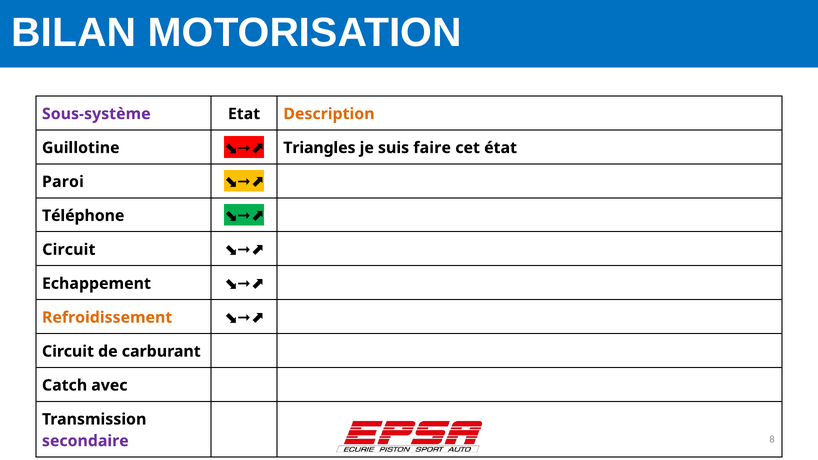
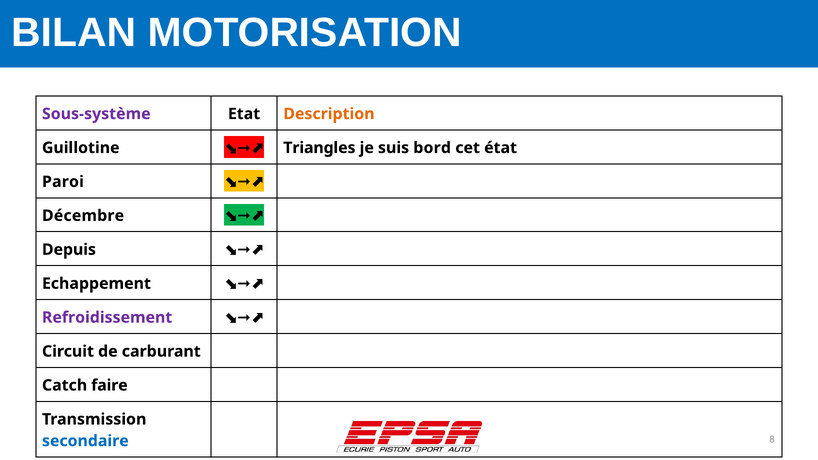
faire: faire -> bord (432, 148)
Téléphone: Téléphone -> Décembre (83, 216)
Circuit: Circuit -> Depuis (69, 250)
Refroidissement colour: orange -> purple (107, 318)
avec: avec -> faire (109, 385)
secondaire colour: purple -> blue (85, 441)
